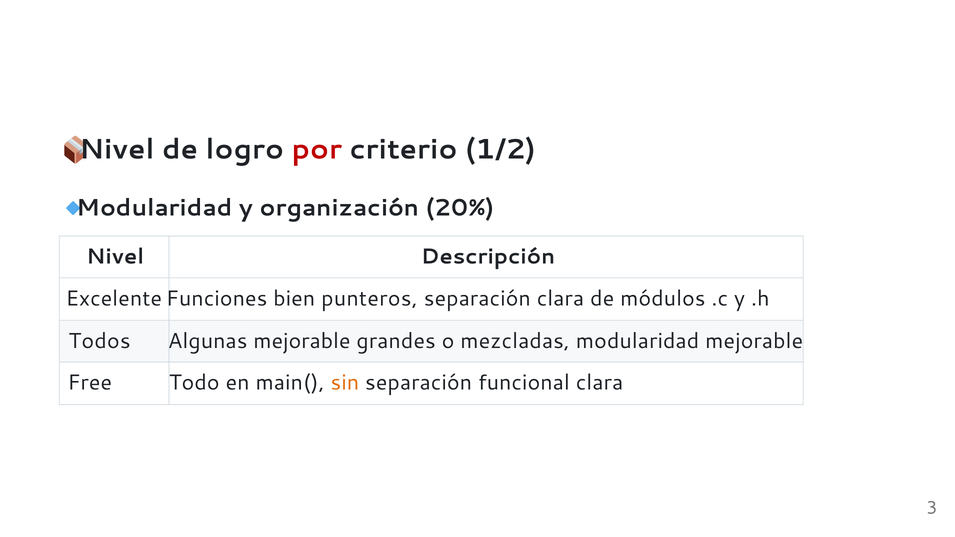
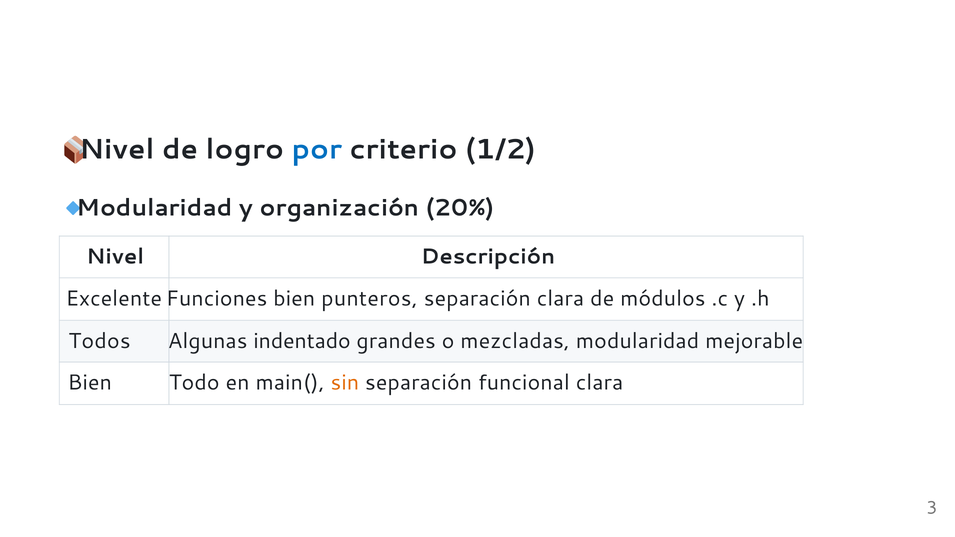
por colour: red -> blue (317, 150)
Algunas mejorable: mejorable -> indentado (302, 341)
Free: Free -> Bien (90, 383)
